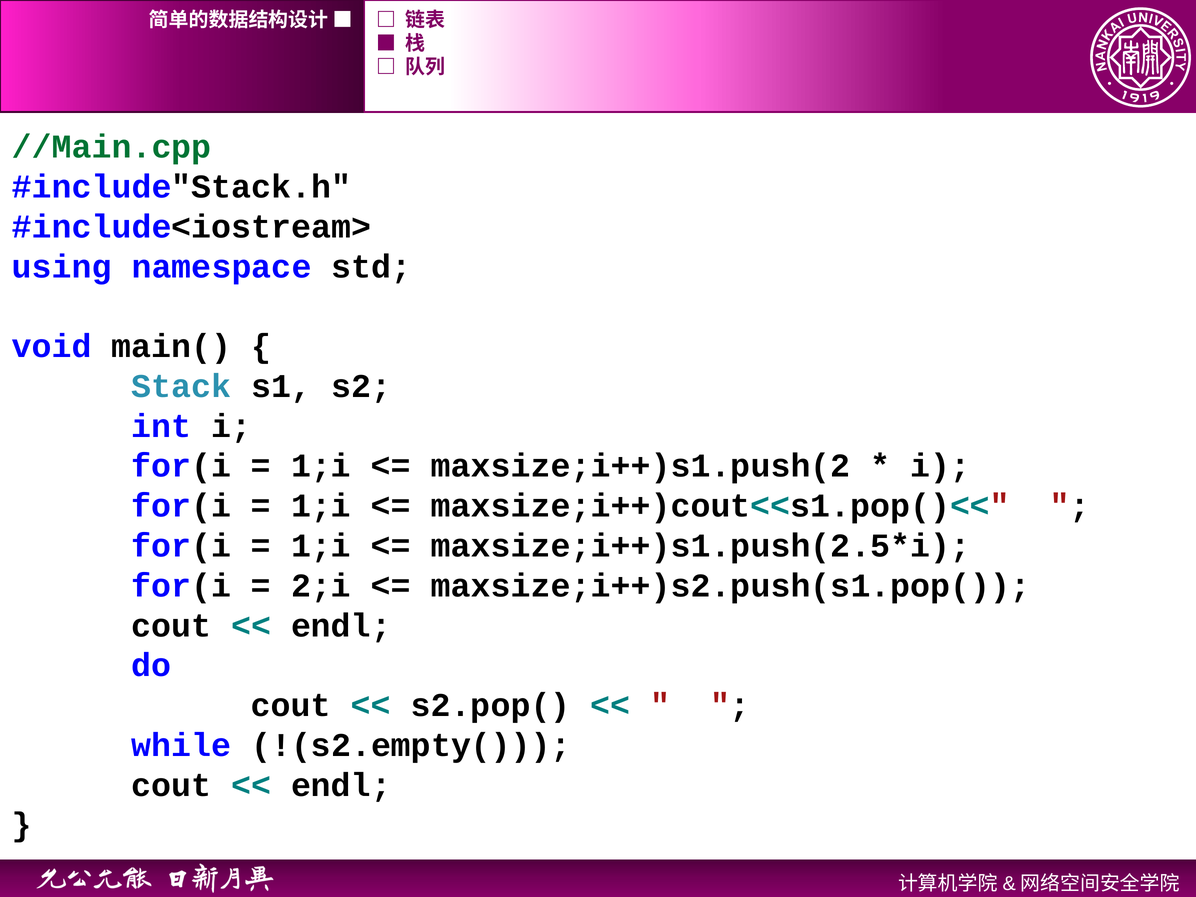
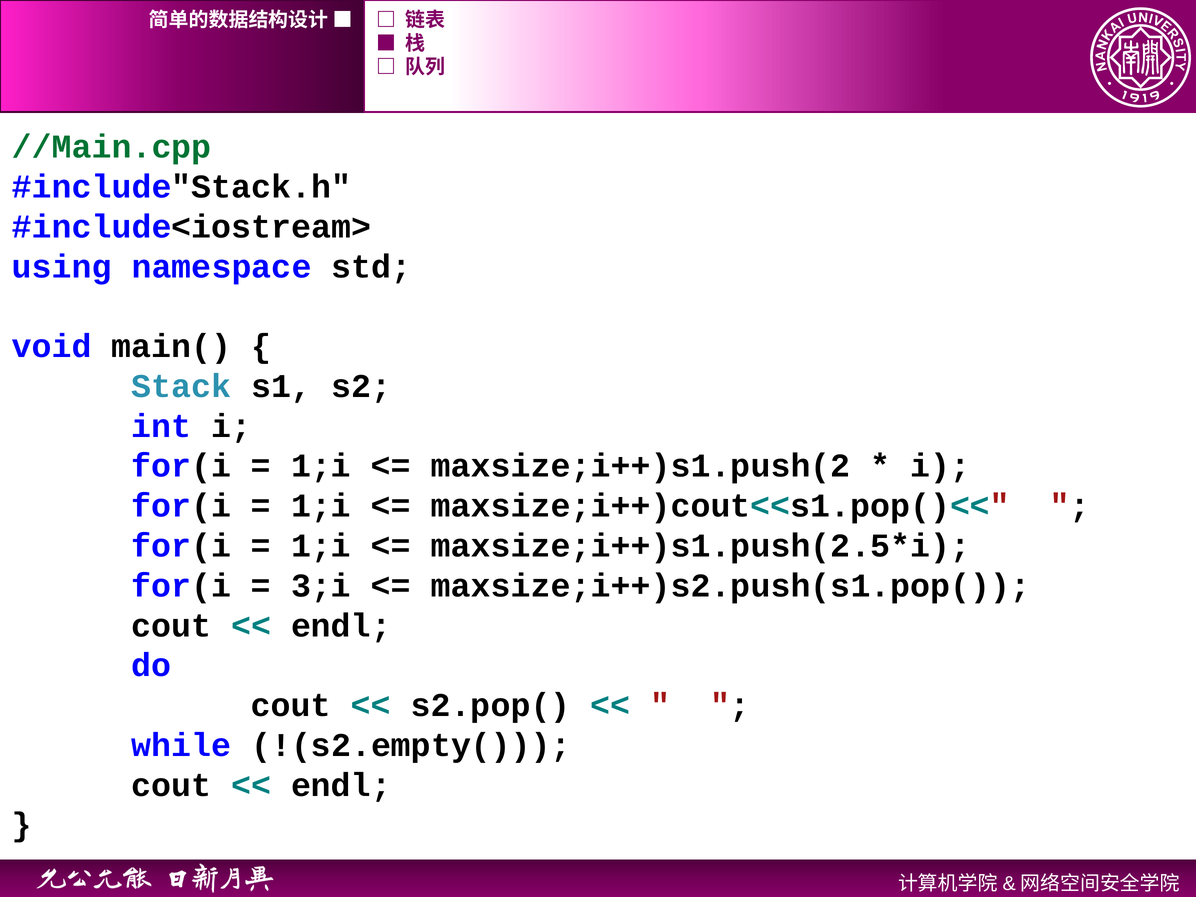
2;i: 2;i -> 3;i (321, 586)
